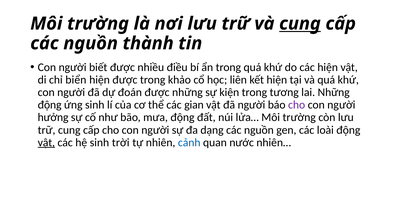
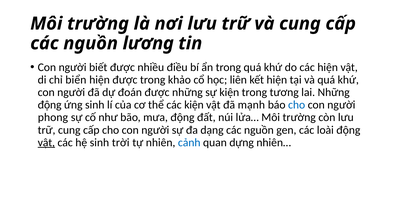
cung underline: present -> none (300, 24)
thành: thành -> lương (148, 43)
các gian: gian -> kiện (194, 105)
người: người -> mạnh (251, 105)
cho colour: purple -> blue (297, 105)
hưởng: hưởng -> phong (53, 117)
nước: nước -> dựng (242, 142)
